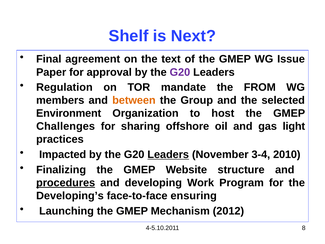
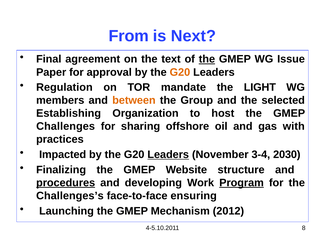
Shelf: Shelf -> From (129, 36)
the underline: none -> present (207, 59)
G20 colour: purple -> orange (180, 72)
FROM: FROM -> LIGHT (260, 87)
Environment: Environment -> Establishing (69, 113)
light: light -> with (294, 126)
2010: 2010 -> 2030 (287, 154)
Program underline: none -> present (242, 183)
Developing’s: Developing’s -> Challenges’s (70, 196)
